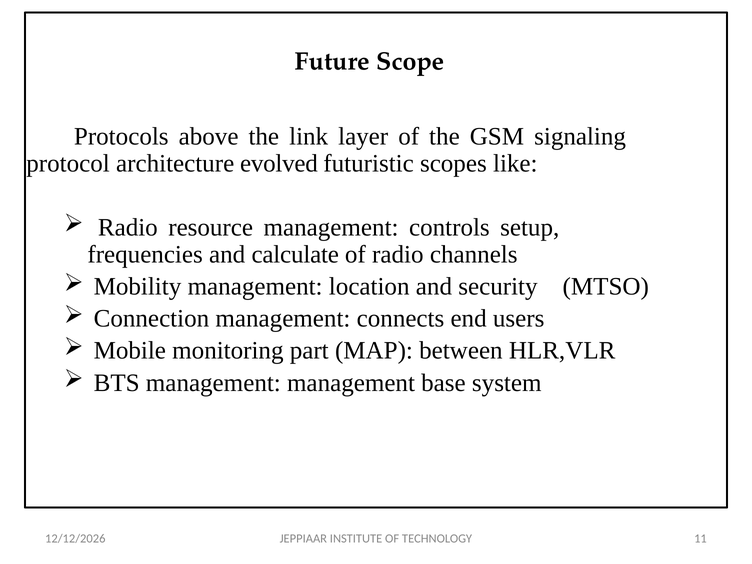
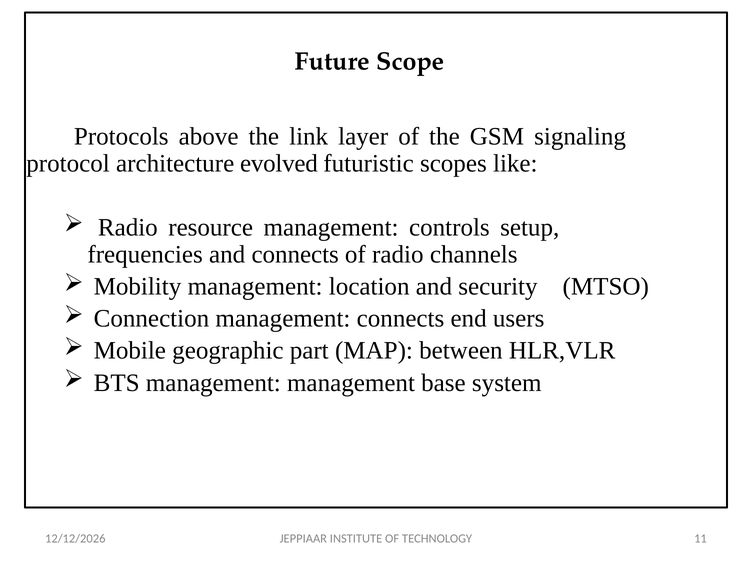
and calculate: calculate -> connects (295, 254)
monitoring: monitoring -> geographic (228, 351)
